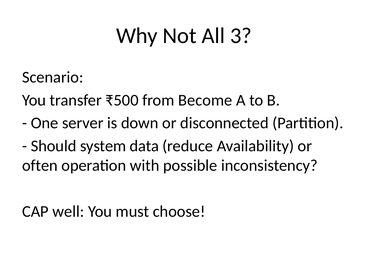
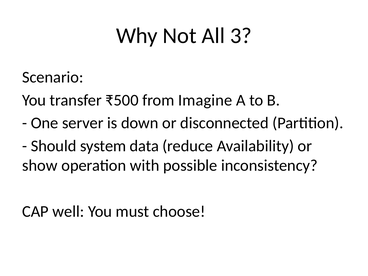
Become: Become -> Imagine (205, 100)
often: often -> show (40, 166)
